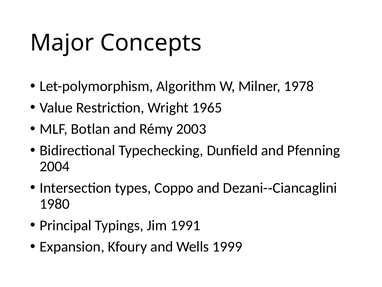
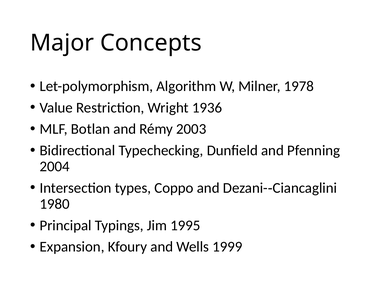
1965: 1965 -> 1936 (207, 107)
1991: 1991 -> 1995 (185, 225)
